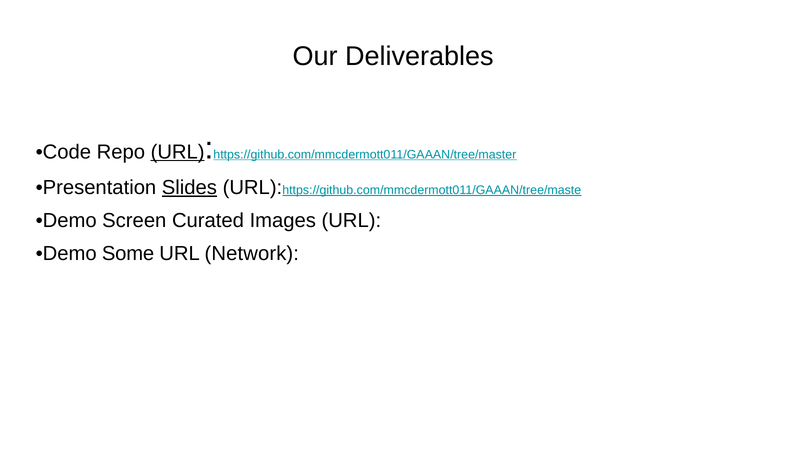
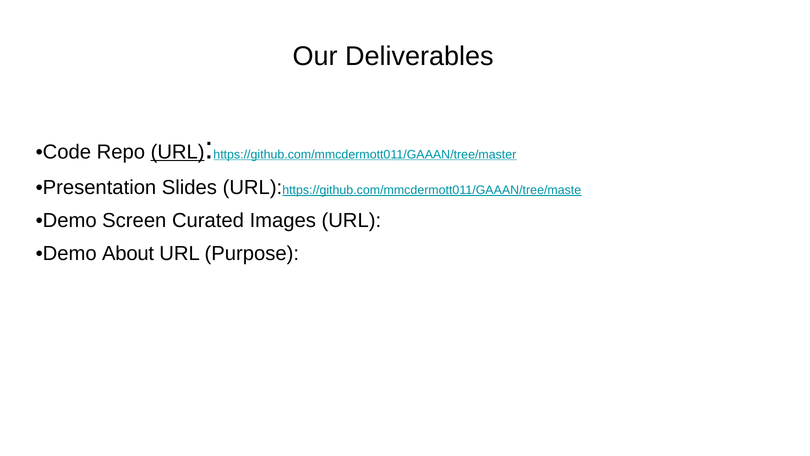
Slides underline: present -> none (189, 187)
Some: Some -> About (128, 254)
Network: Network -> Purpose (252, 254)
